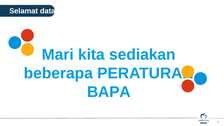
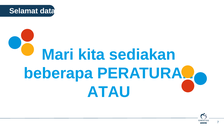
BAPA: BAPA -> ATAU (109, 92)
